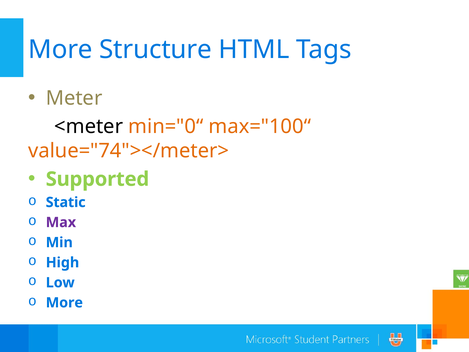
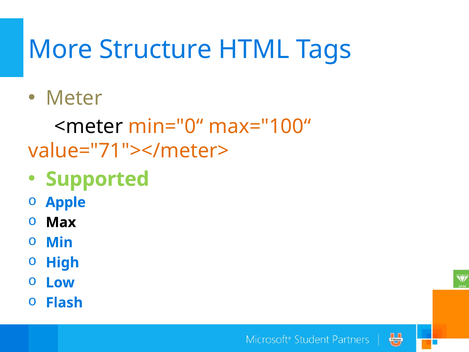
value="74"></meter>: value="74"></meter> -> value="71"></meter> (129, 151)
Static: Static -> Apple (66, 202)
Max colour: purple -> black (61, 222)
More: More -> Flash (64, 302)
